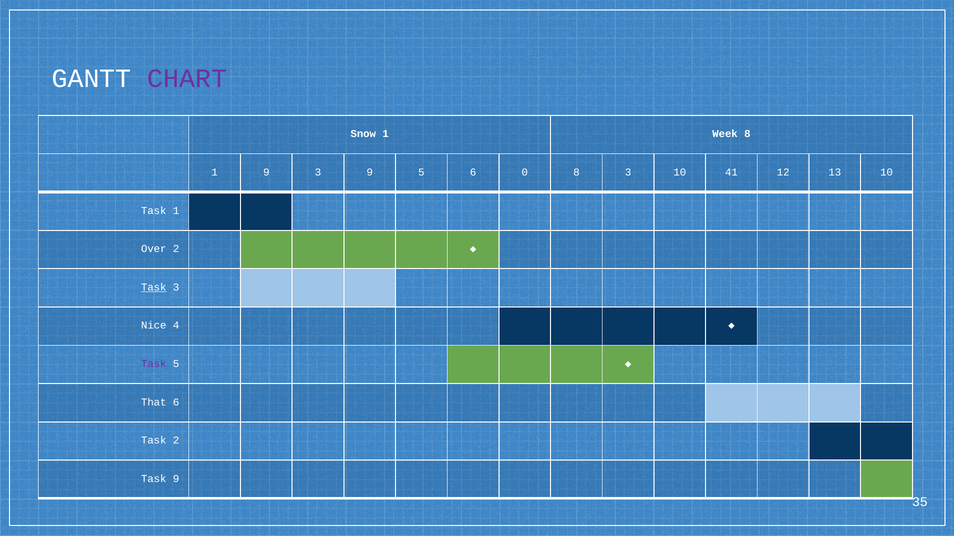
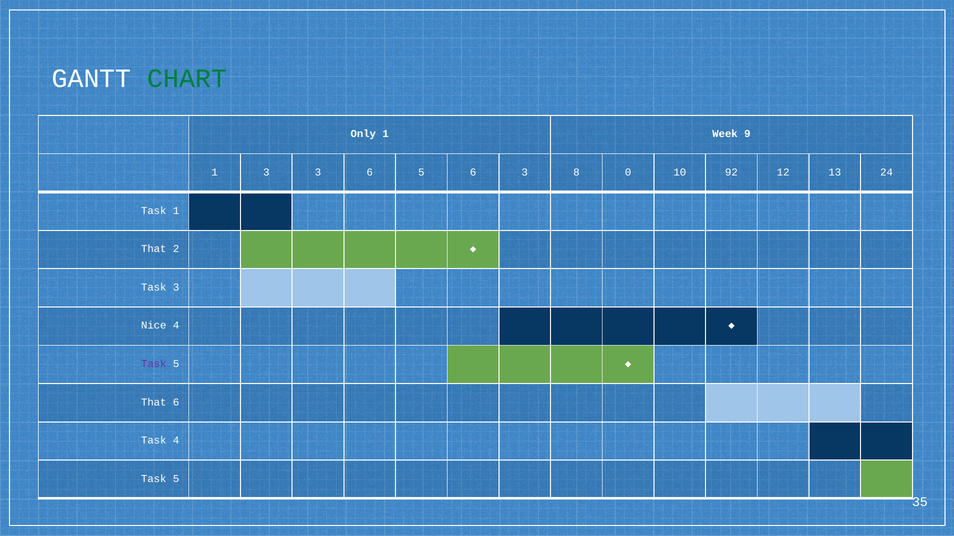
CHART colour: purple -> green (187, 79)
Snow: Snow -> Only (363, 134)
Week 8: 8 -> 9 (747, 134)
1 9: 9 -> 3 (266, 172)
3 9: 9 -> 6 (370, 172)
6 0: 0 -> 3 (525, 172)
8 3: 3 -> 0 (628, 172)
41: 41 -> 92 (731, 172)
13 10: 10 -> 24 (887, 172)
Over: Over -> That (154, 249)
Task underline: present -> none (154, 287)
Task 2: 2 -> 4 (176, 441)
9: 9 -> 5 (176, 479)
